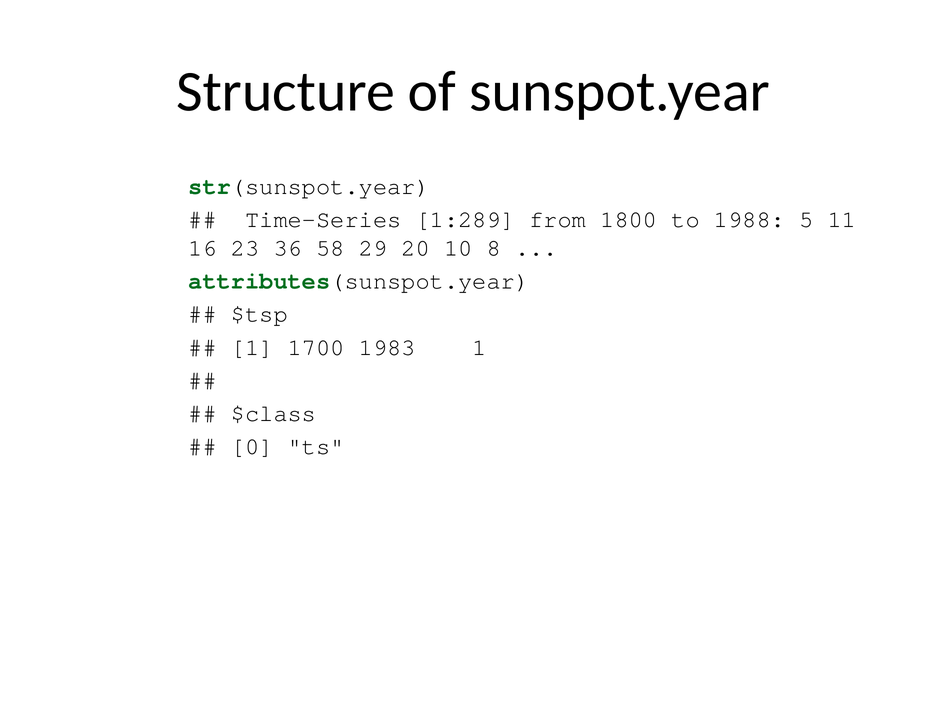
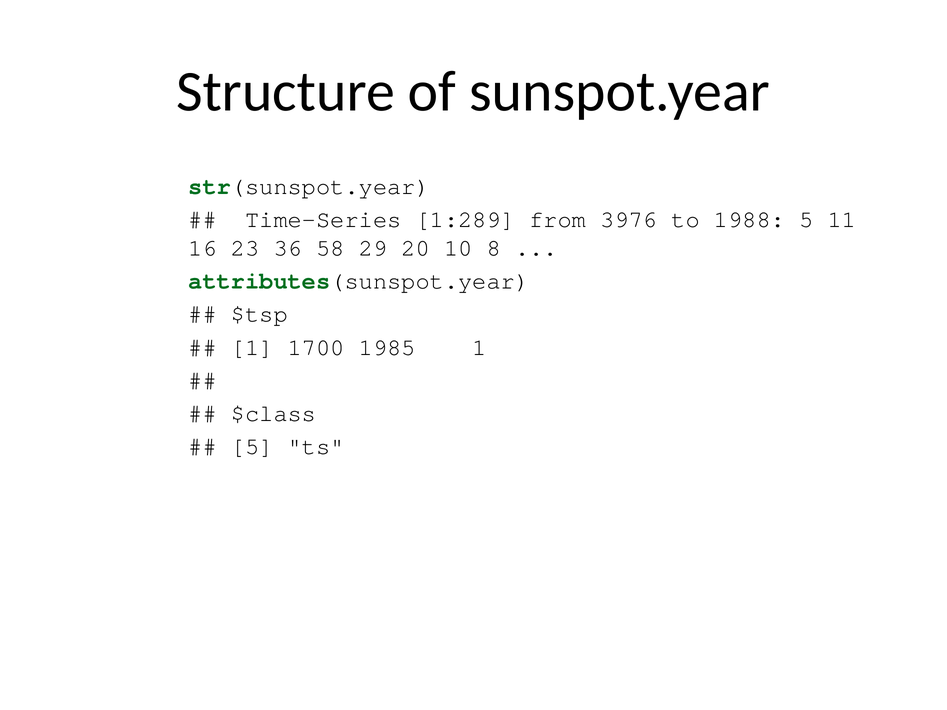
1800: 1800 -> 3976 (629, 219)
1983: 1983 -> 1985 (387, 347)
0: 0 -> 5 (252, 447)
